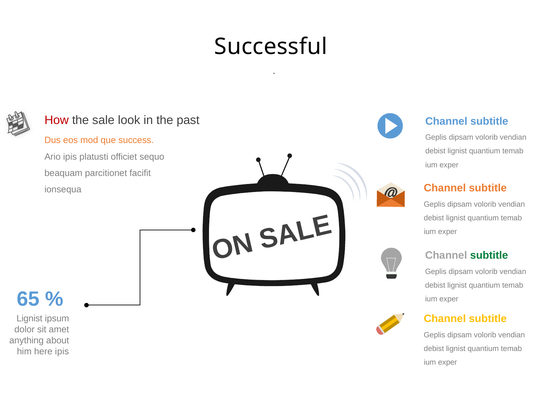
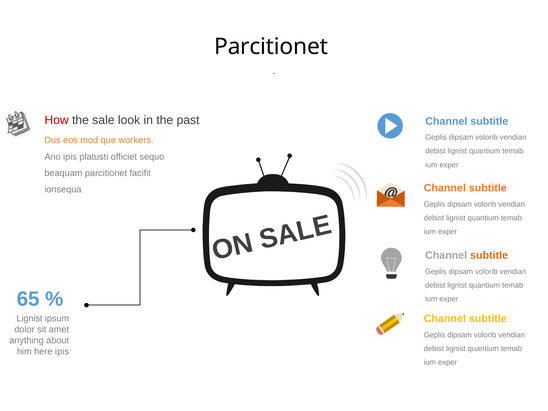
Successful: Successful -> Parcitionet (271, 47)
success: success -> workers (136, 140)
subtitle colour: green -> orange (489, 255)
